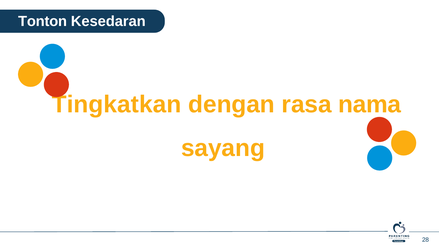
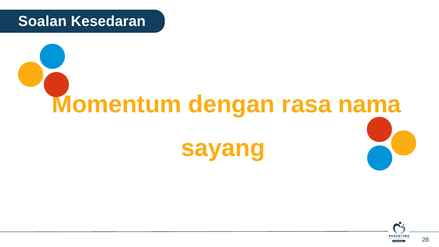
Tonton: Tonton -> Soalan (42, 21)
Tingkatkan: Tingkatkan -> Momentum (117, 104)
